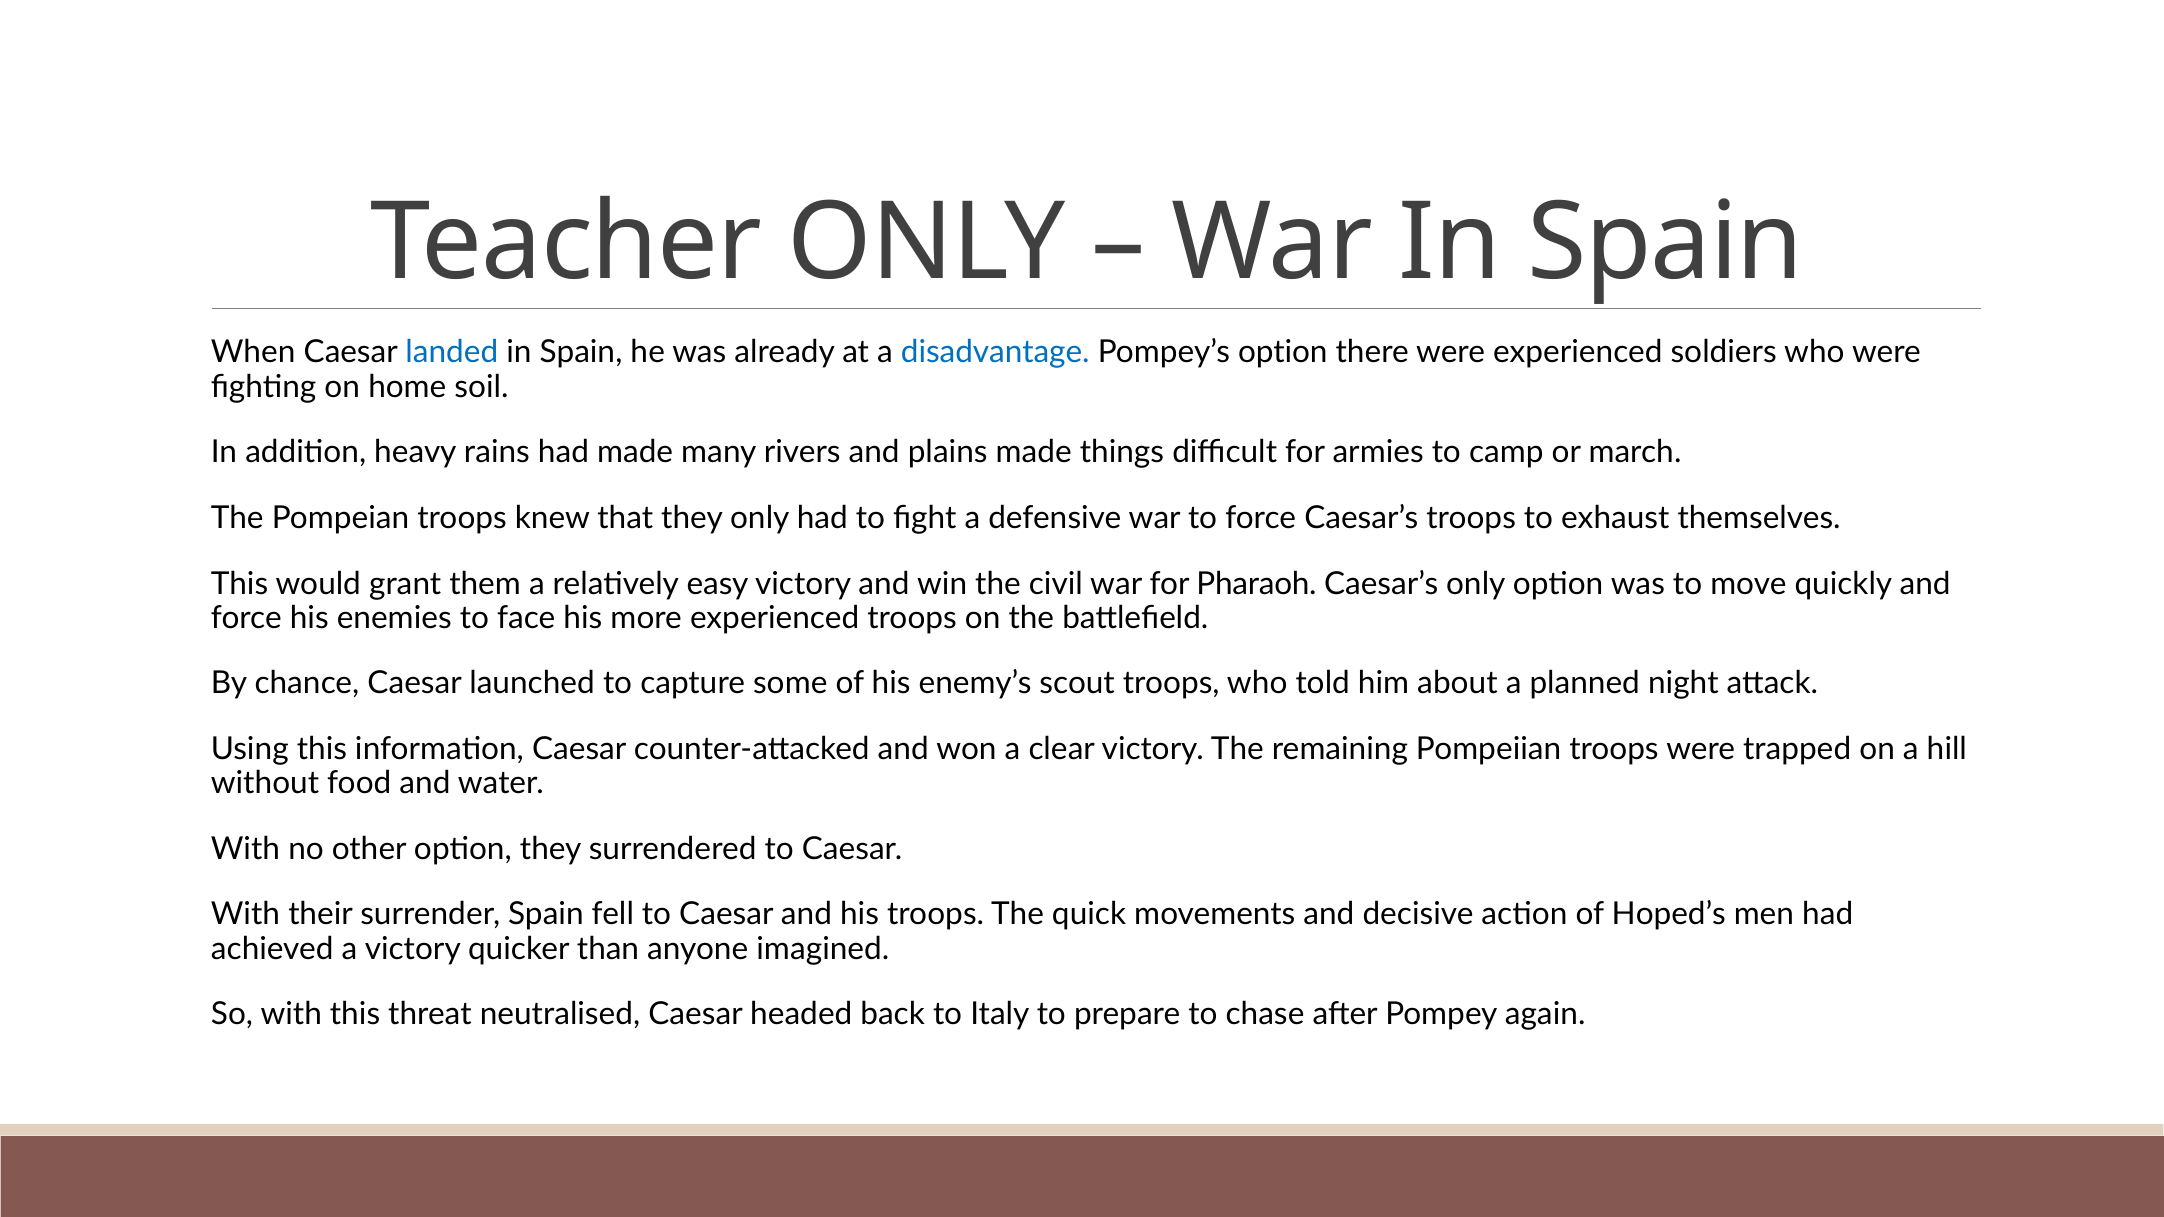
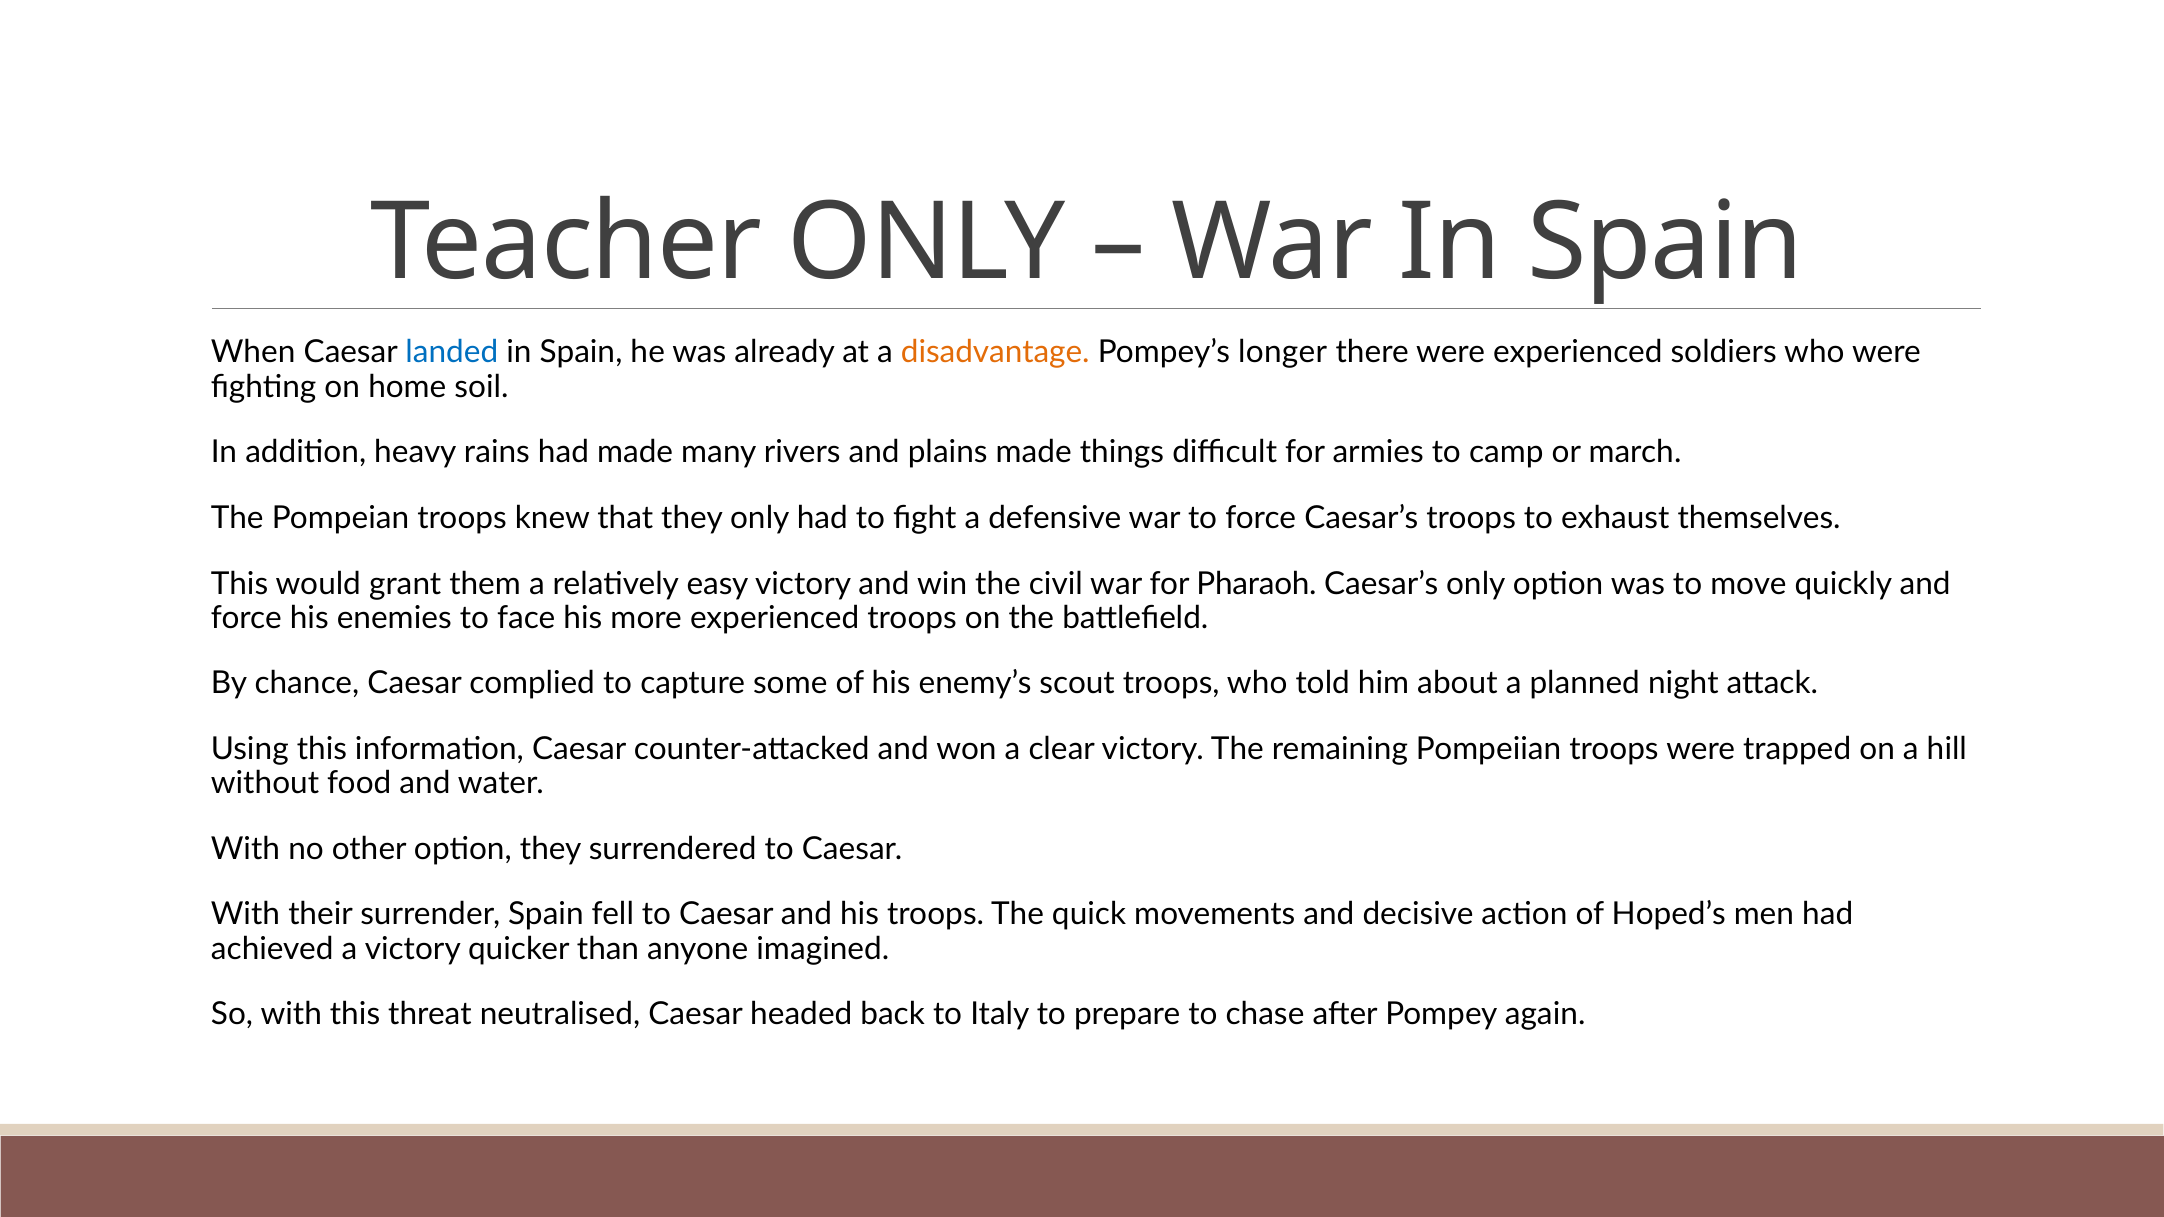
disadvantage colour: blue -> orange (995, 353)
Pompey’s option: option -> longer (1283, 353)
launched: launched -> complied (532, 684)
